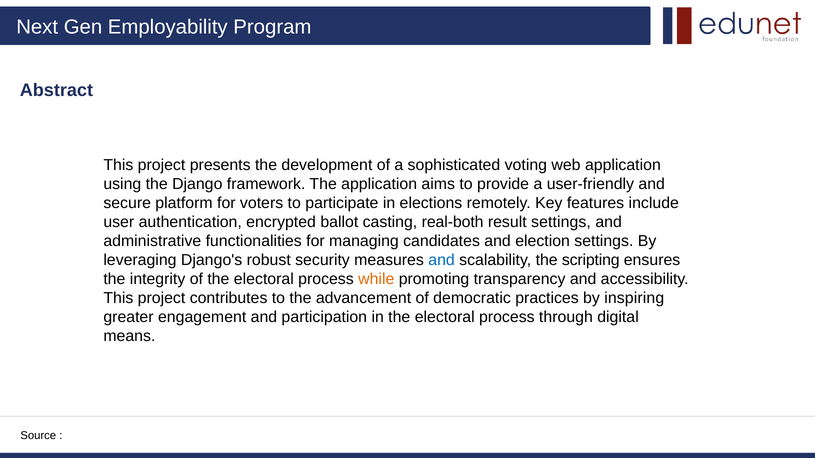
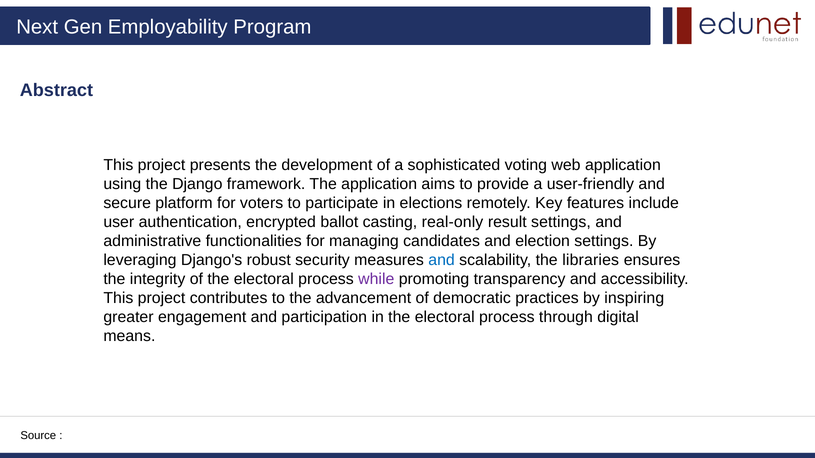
real-both: real-both -> real-only (452, 222)
scripting: scripting -> libraries (591, 260)
while colour: orange -> purple (376, 279)
